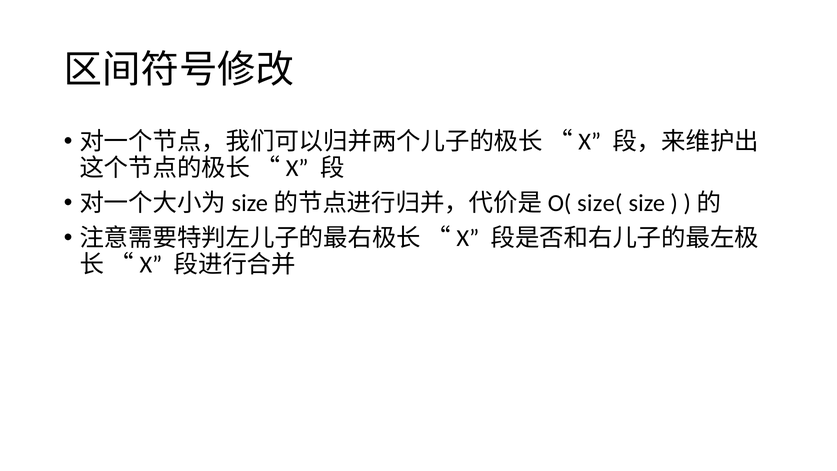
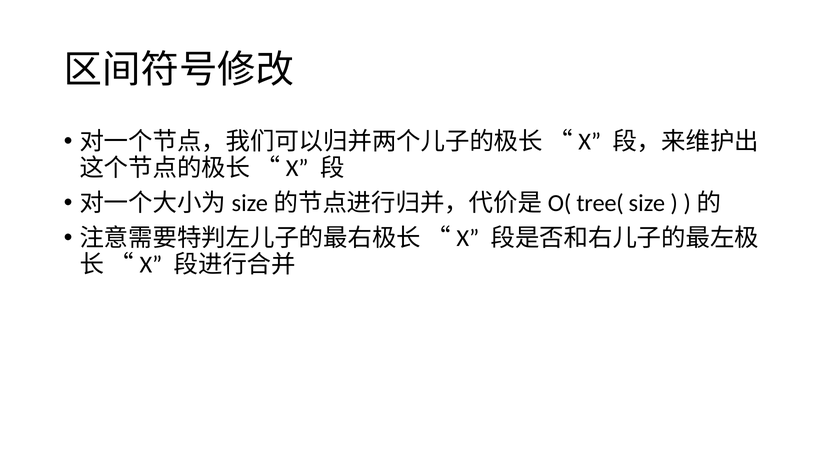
size(: size( -> tree( (600, 203)
